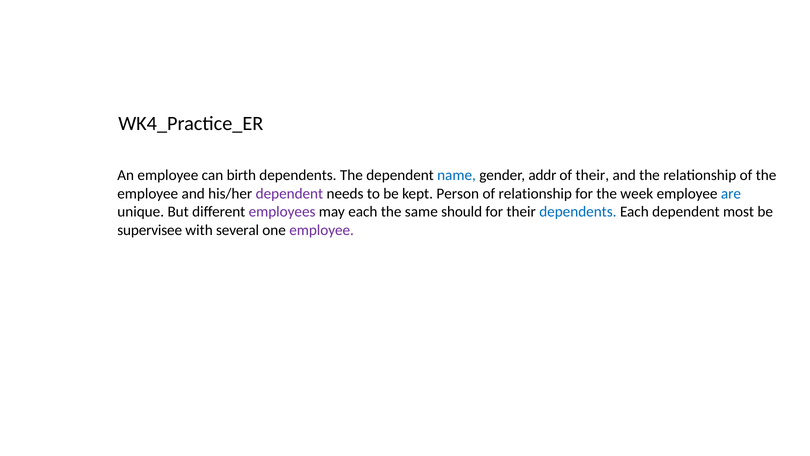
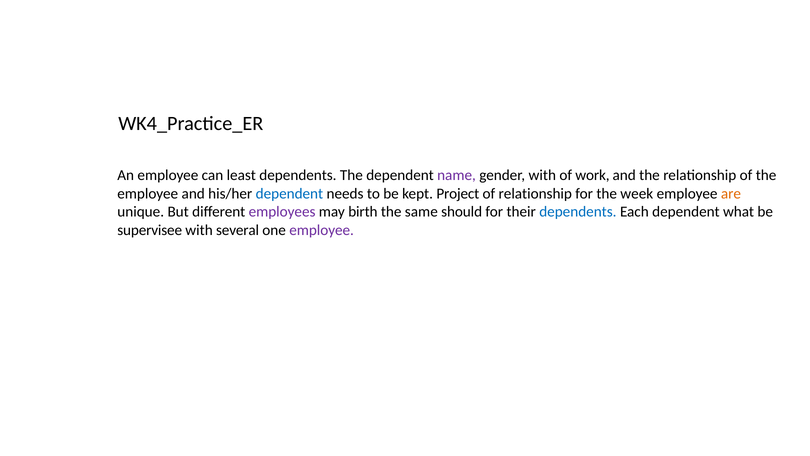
birth: birth -> least (241, 175)
name colour: blue -> purple (457, 175)
gender addr: addr -> with (542, 175)
of their: their -> work (592, 175)
dependent colour: purple -> blue (289, 193)
Person: Person -> Project (458, 193)
are colour: blue -> orange (731, 193)
may each: each -> birth (363, 212)
most: most -> what (739, 212)
